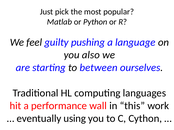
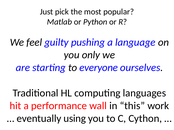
also: also -> only (91, 55)
between: between -> everyone (99, 68)
